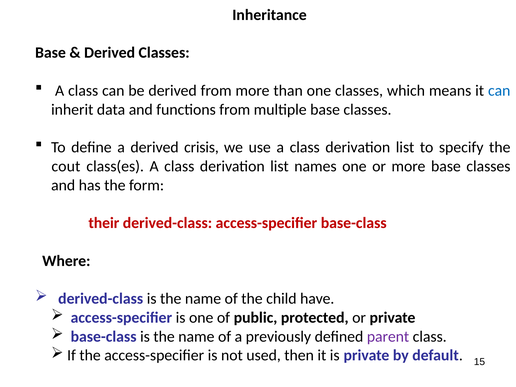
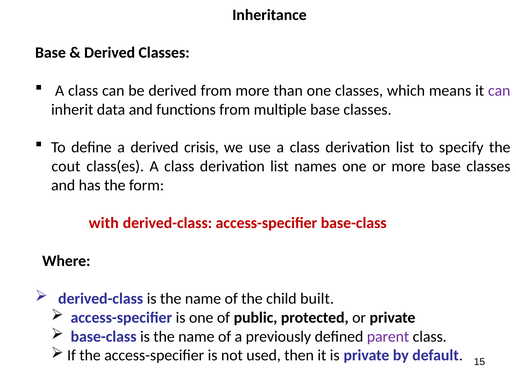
can colour: blue -> purple (499, 91)
their: their -> with (104, 223)
have: have -> built (317, 299)
